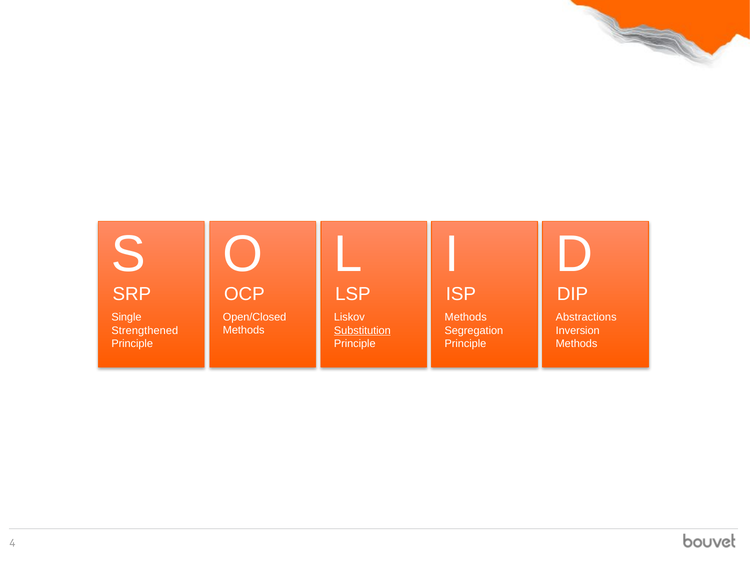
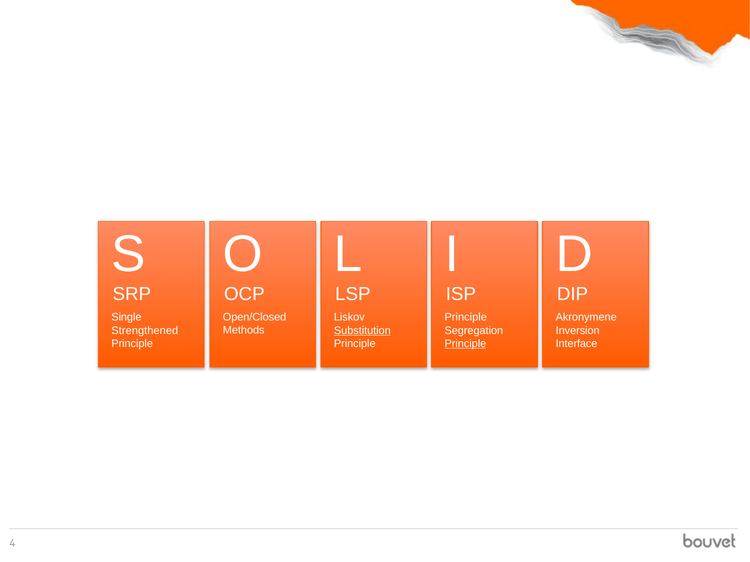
Methods: Methods -> Principle (466, 318)
Abstractions: Abstractions -> Akronymene (586, 318)
Principle underline: none -> present (465, 344)
Methods: Methods -> Interface (577, 344)
